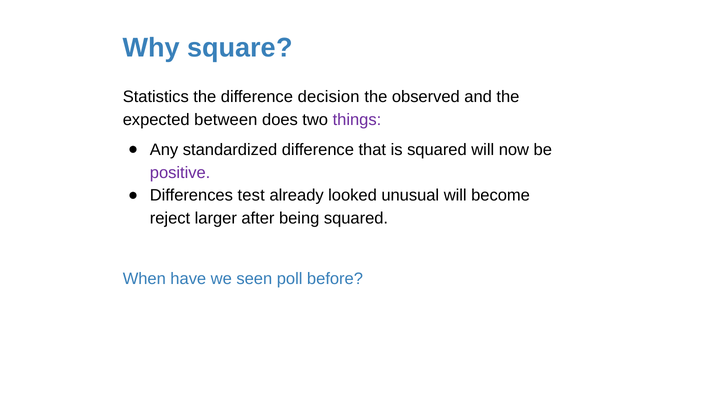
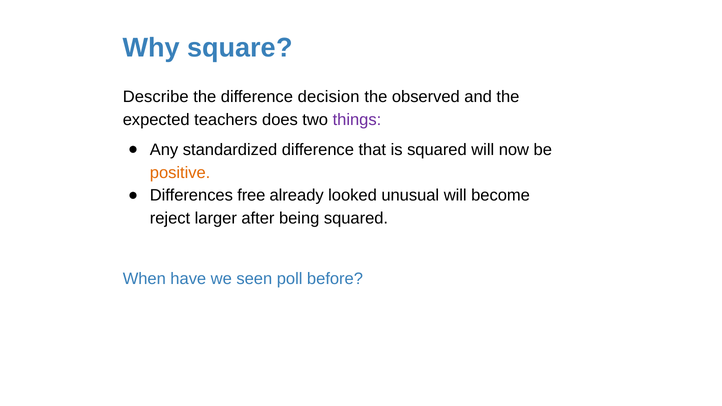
Statistics: Statistics -> Describe (156, 97)
between: between -> teachers (226, 120)
positive colour: purple -> orange (180, 173)
test: test -> free (251, 196)
